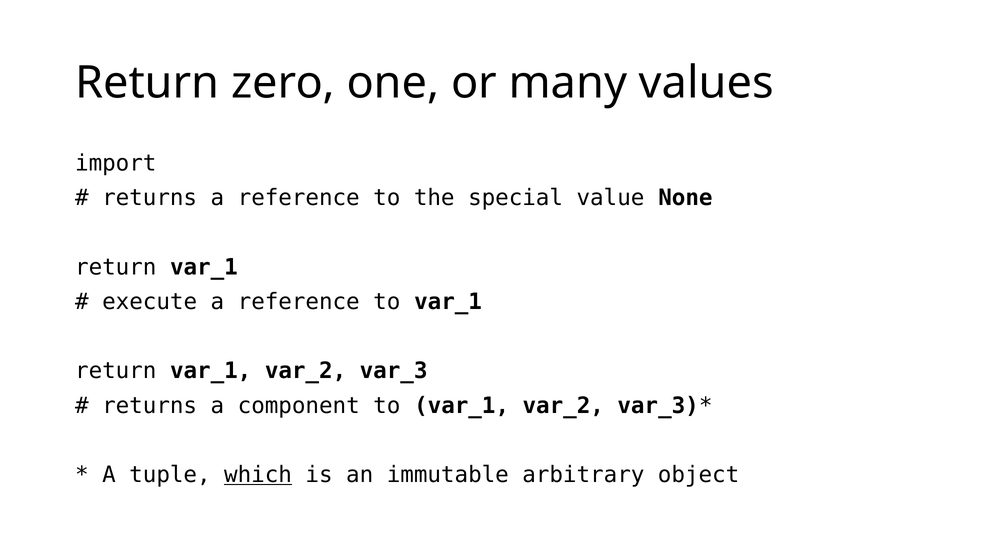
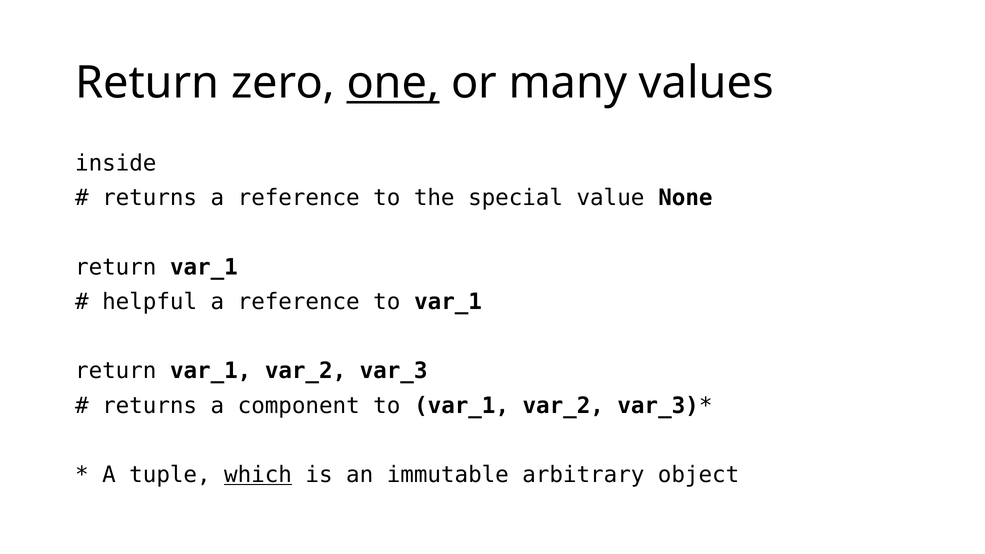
one underline: none -> present (393, 83)
import: import -> inside (116, 163)
execute: execute -> helpful (150, 302)
